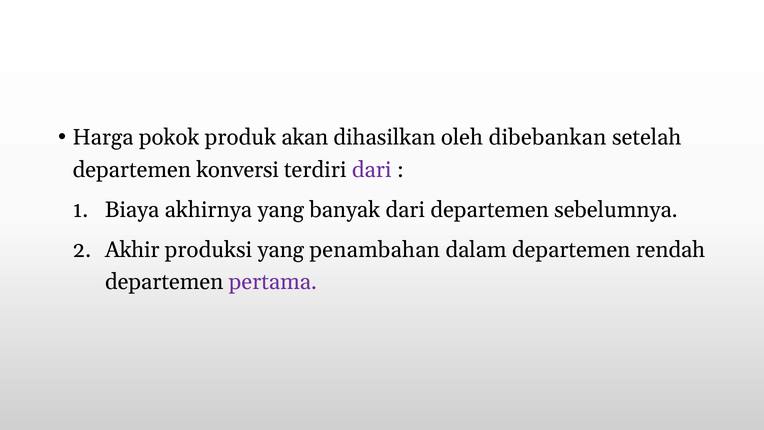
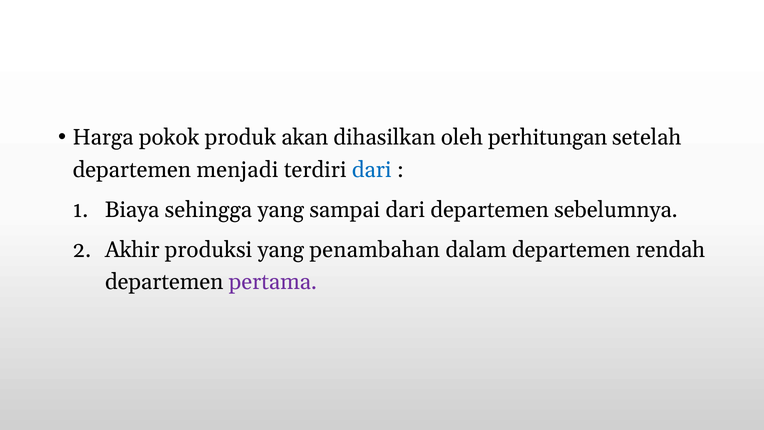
dibebankan: dibebankan -> perhitungan (548, 138)
konversi: konversi -> menjadi (237, 170)
dari colour: purple -> blue (372, 170)
akhirnya: akhirnya -> sehingga (208, 210)
banyak: banyak -> sampai (345, 210)
